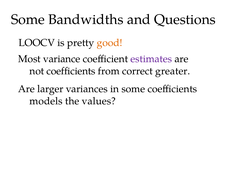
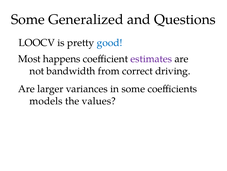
Bandwidths: Bandwidths -> Generalized (86, 19)
good colour: orange -> blue (110, 43)
variance: variance -> happens (62, 59)
not coefficients: coefficients -> bandwidth (71, 71)
greater: greater -> driving (173, 71)
